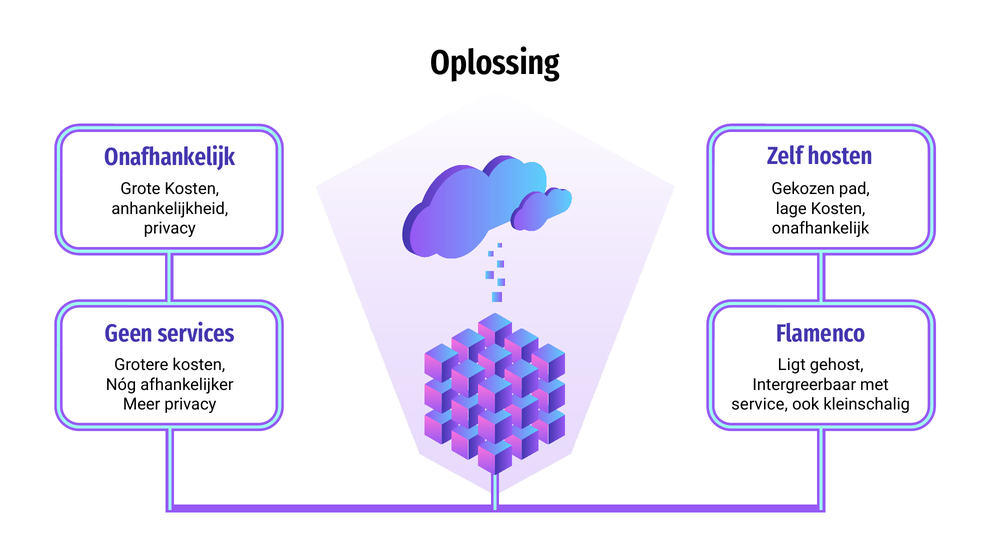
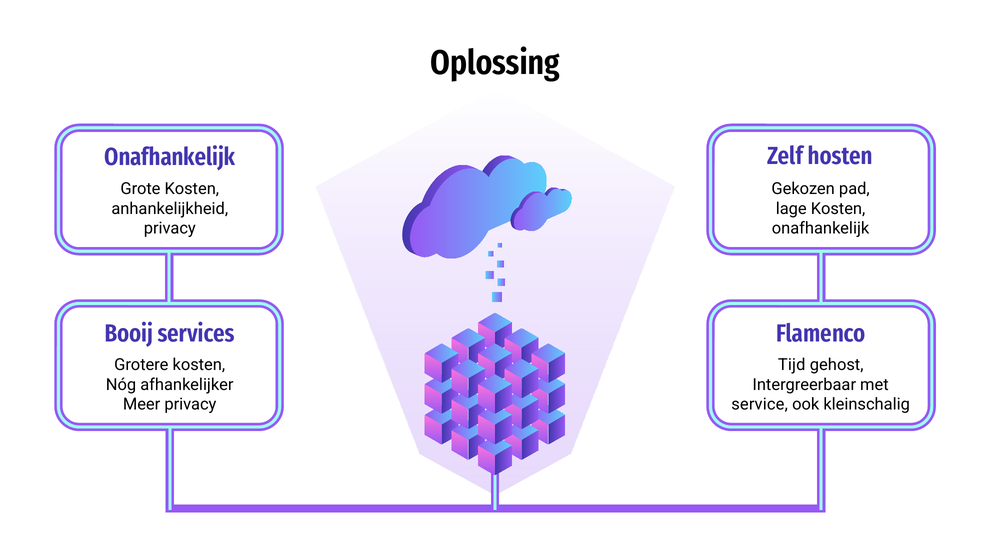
Geen: Geen -> Booij (129, 333)
Ligt: Ligt -> Tijd (792, 365)
